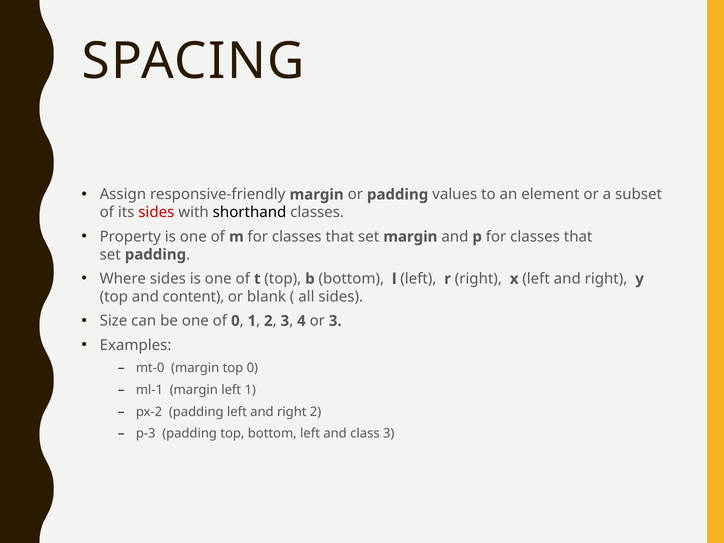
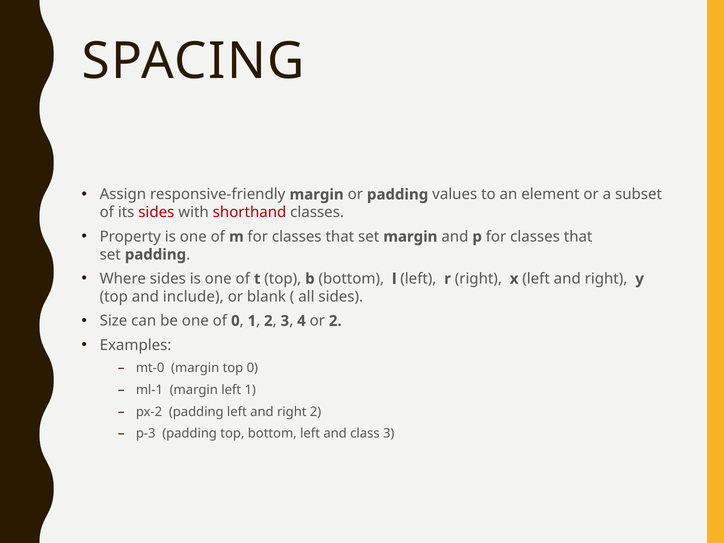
shorthand colour: black -> red (250, 212)
content: content -> include (193, 297)
or 3: 3 -> 2 (335, 321)
